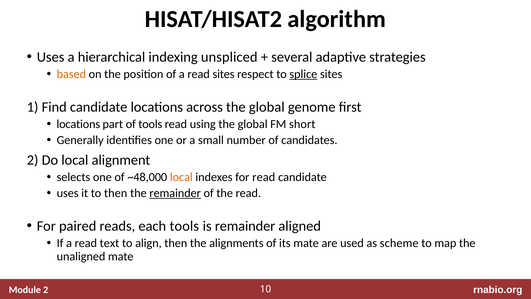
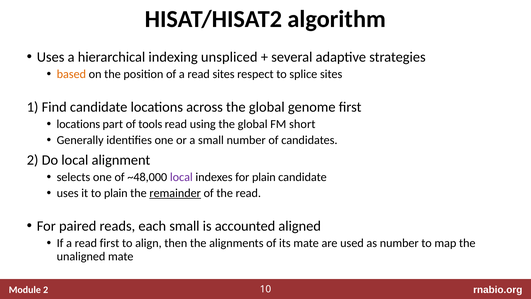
splice underline: present -> none (303, 74)
local colour: orange -> purple (181, 177)
for read: read -> plain (264, 177)
to then: then -> plain (116, 193)
each tools: tools -> small (184, 226)
is remainder: remainder -> accounted (245, 226)
read text: text -> first (110, 243)
as scheme: scheme -> number (399, 243)
